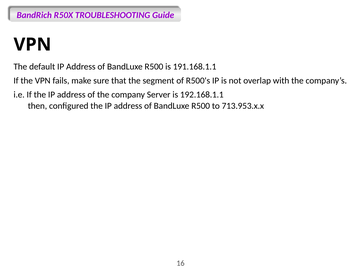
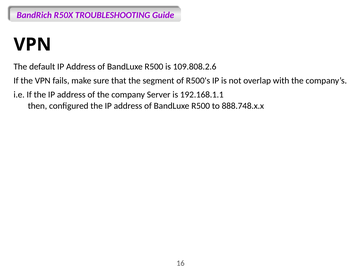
191.168.1.1: 191.168.1.1 -> 109.808.2.6 (195, 67)
713.953.x.x: 713.953.x.x -> 888.748.x.x (243, 106)
